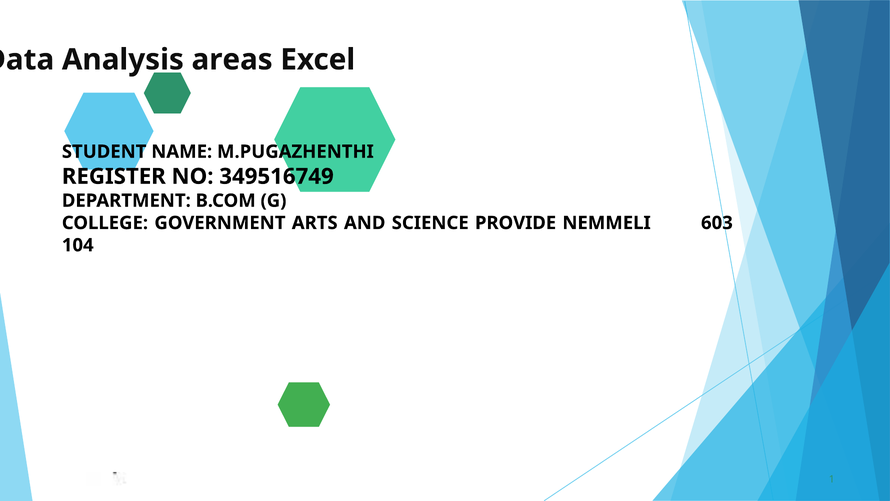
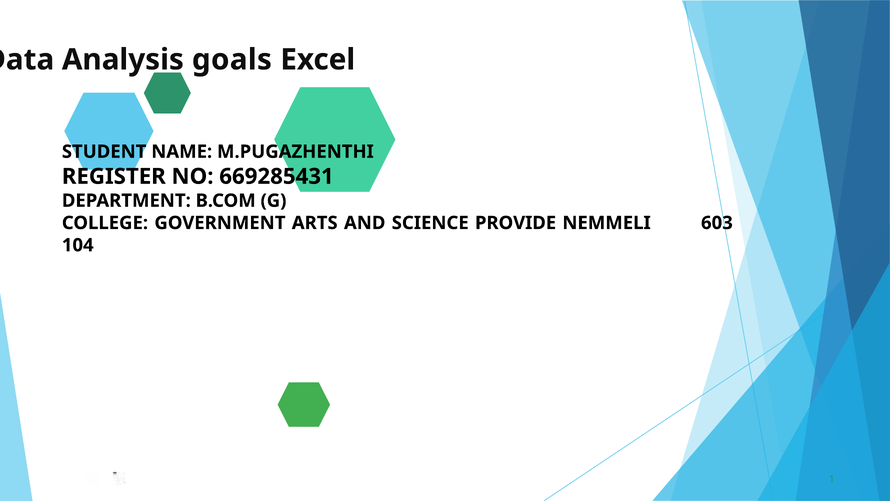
areas: areas -> goals (232, 60)
349516749: 349516749 -> 669285431 (277, 176)
